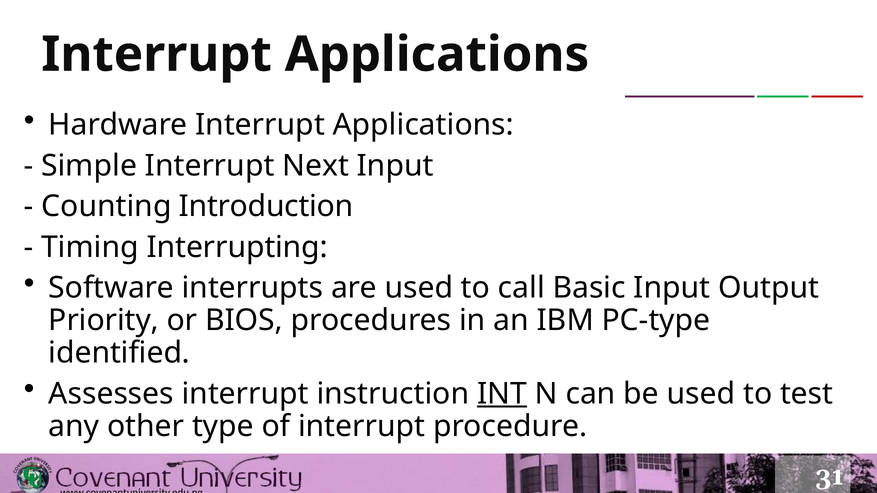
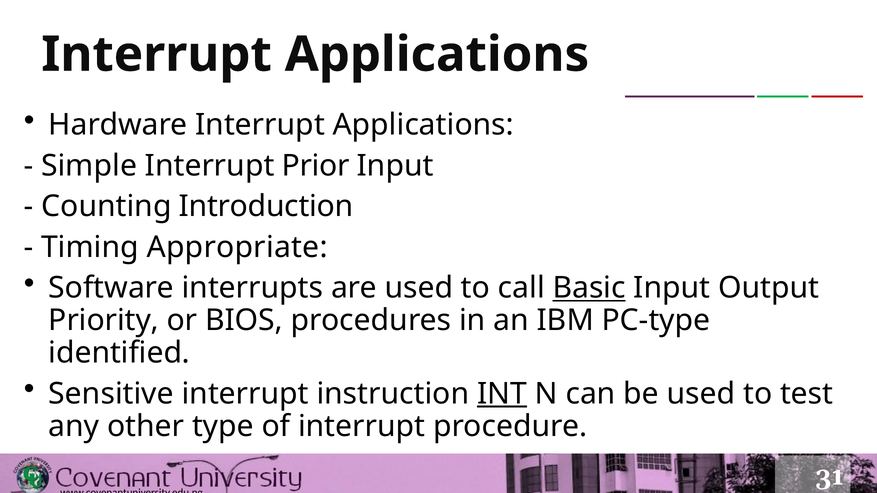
Next: Next -> Prior (316, 166)
Interrupting: Interrupting -> Appropriate (237, 247)
Basic underline: none -> present (589, 288)
Assesses: Assesses -> Sensitive (111, 394)
